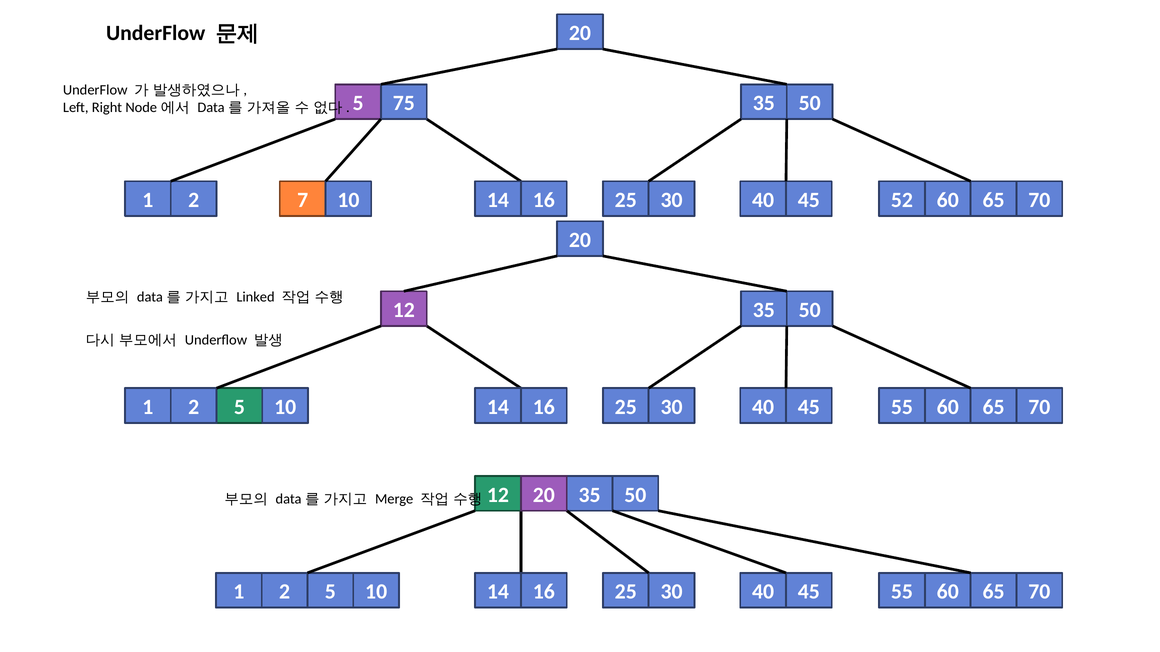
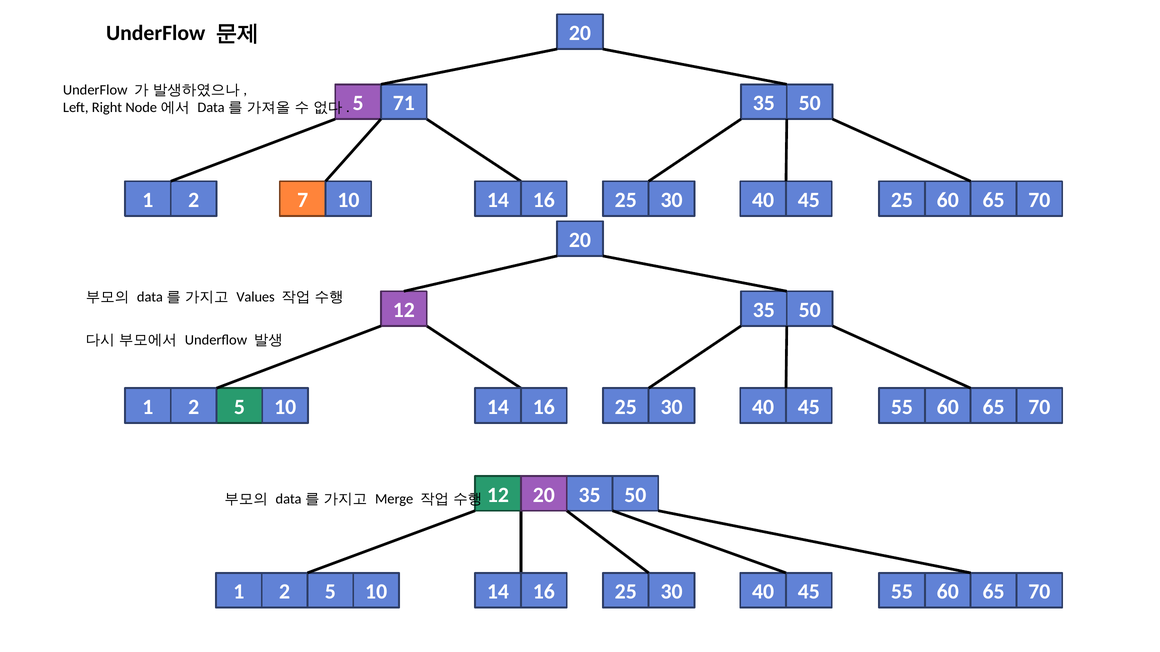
75: 75 -> 71 (404, 103)
40 52: 52 -> 25 (902, 200)
Linked: Linked -> Values (256, 297)
